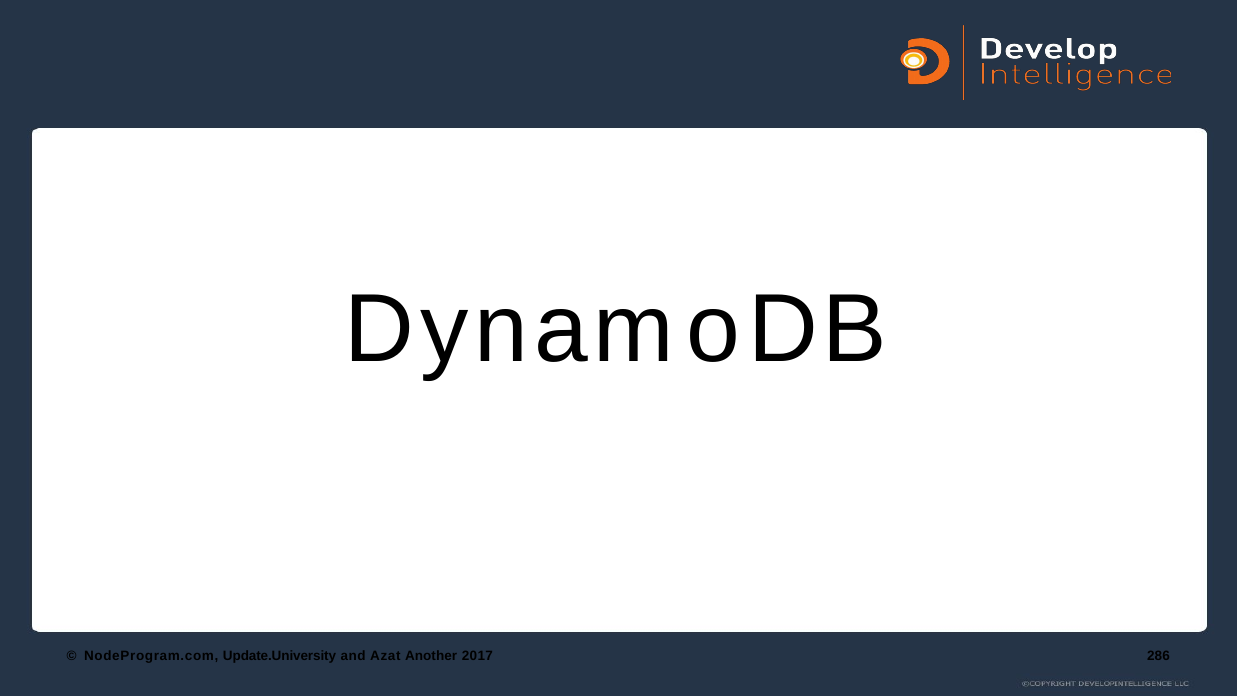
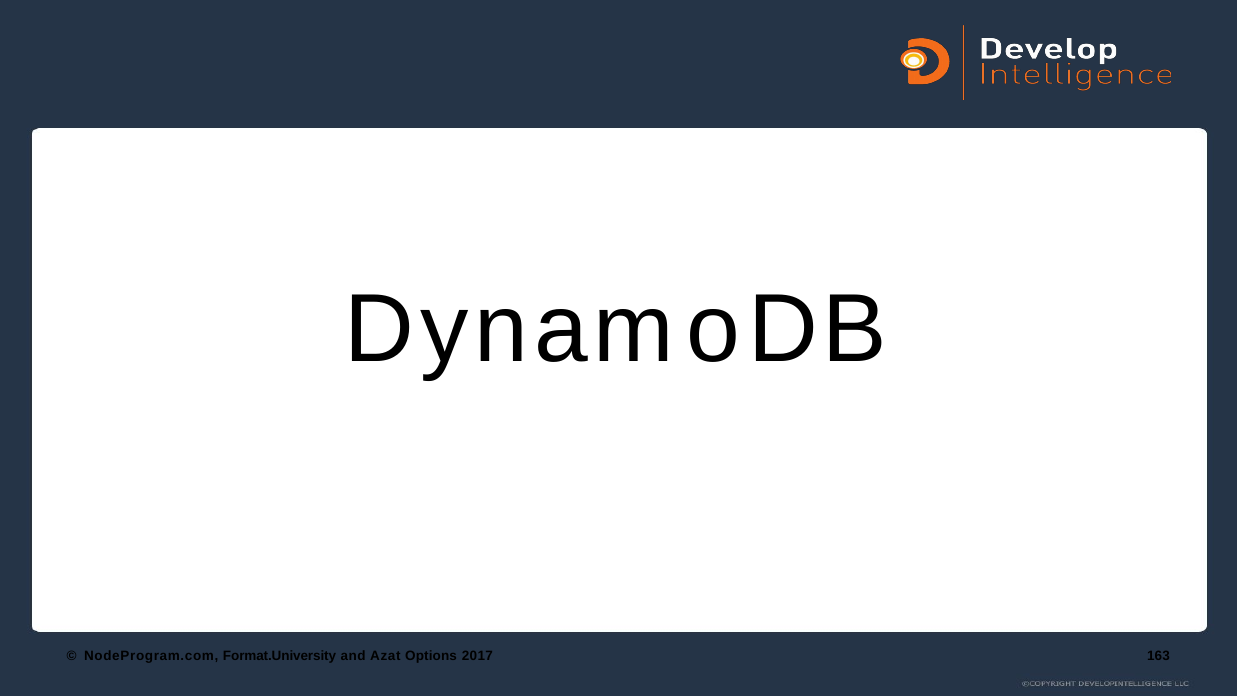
Update.University: Update.University -> Format.University (280, 656)
Another: Another -> Options (431, 656)
286: 286 -> 163 (1158, 656)
